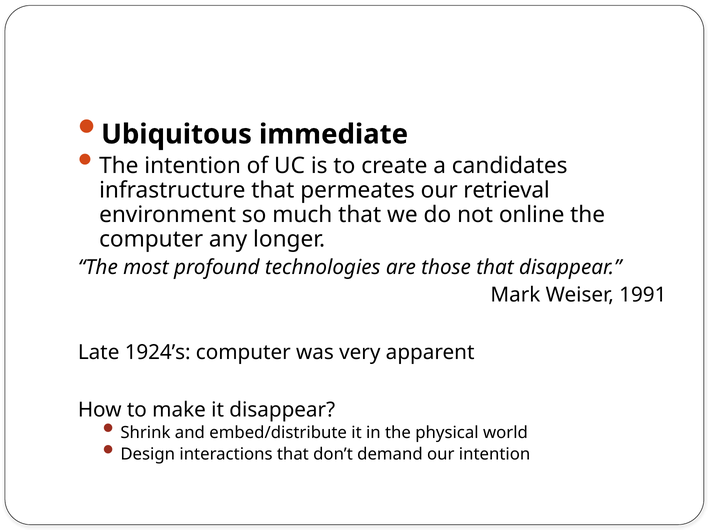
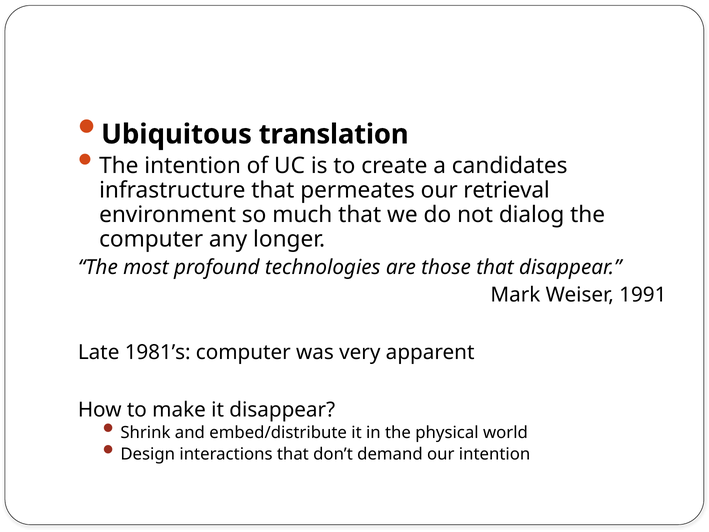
immediate: immediate -> translation (334, 134)
online: online -> dialog (532, 215)
1924’s: 1924’s -> 1981’s (158, 352)
